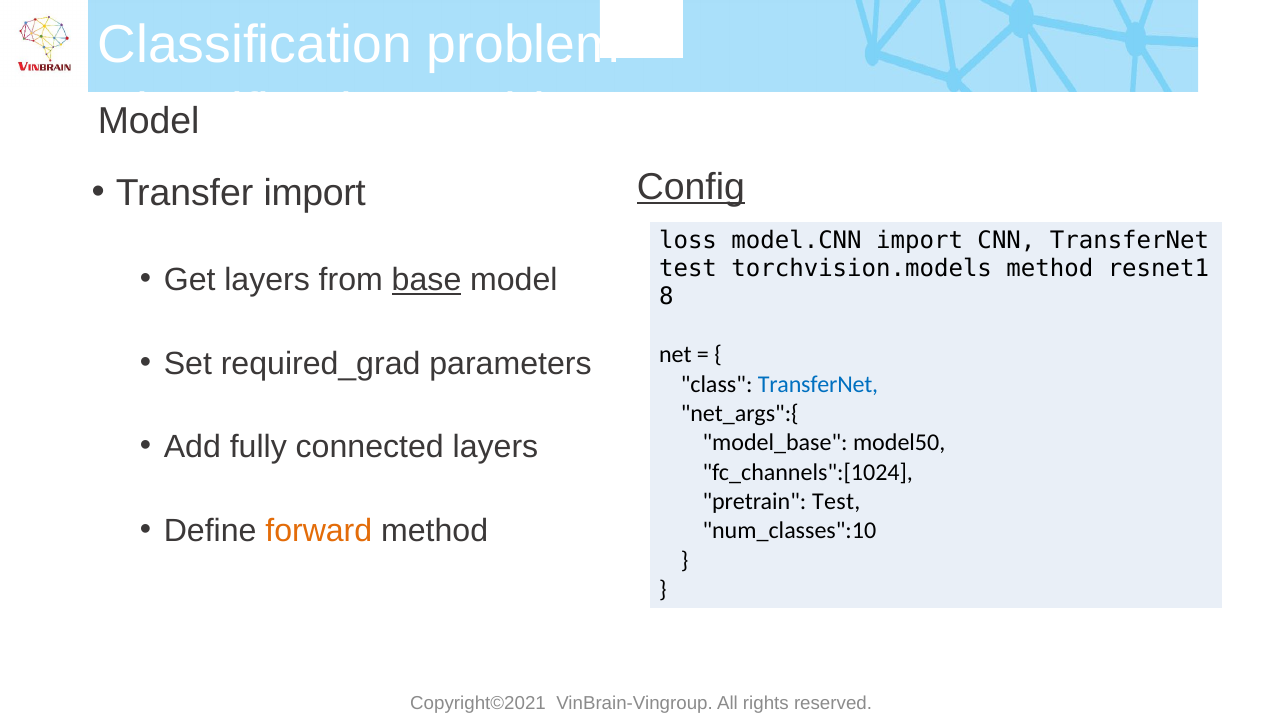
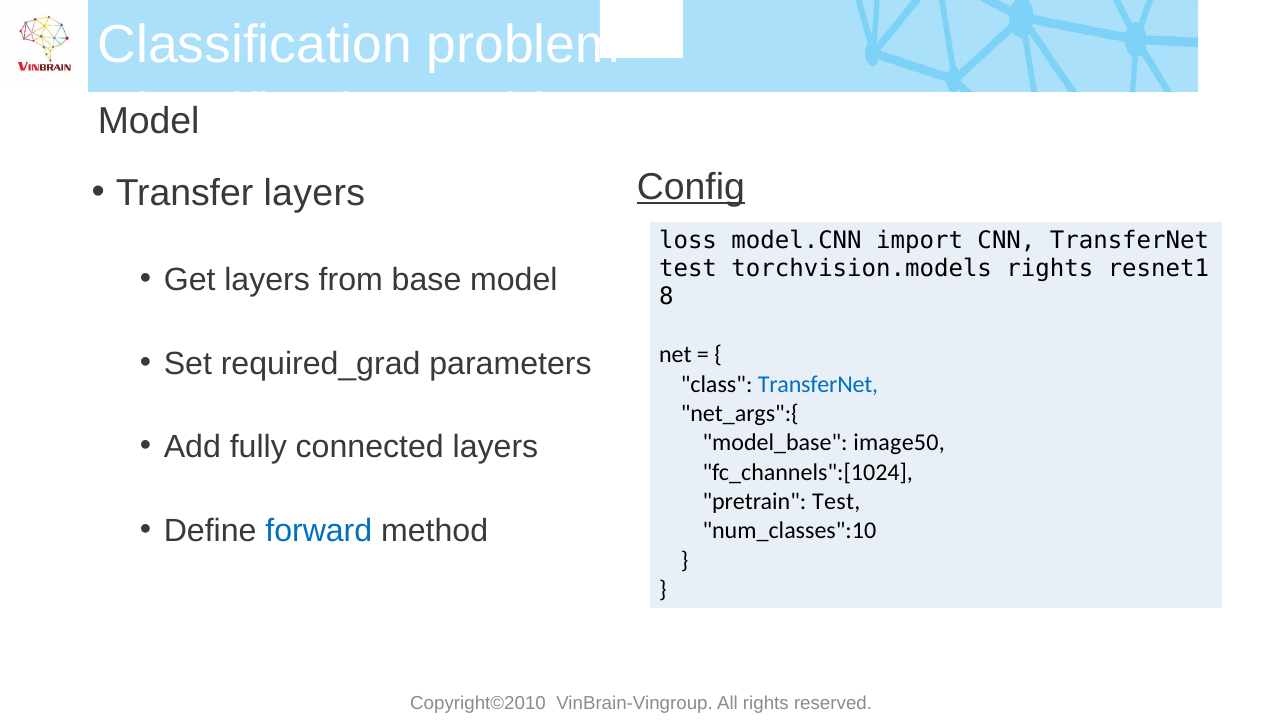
Transfer import: import -> layers (314, 193)
torchvision.models method: method -> rights (1050, 269)
base underline: present -> none (427, 280)
model50: model50 -> image50 (899, 443)
forward colour: orange -> blue (319, 531)
Copyright©2021: Copyright©2021 -> Copyright©2010 (478, 703)
